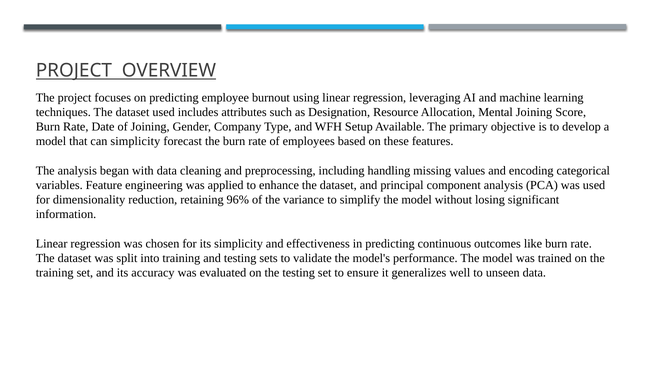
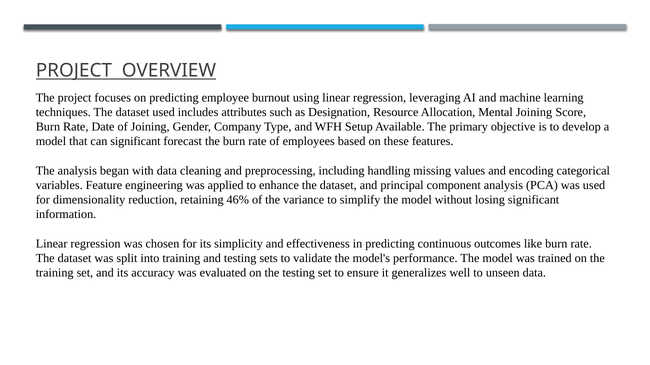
can simplicity: simplicity -> significant (135, 142)
96%: 96% -> 46% (238, 200)
